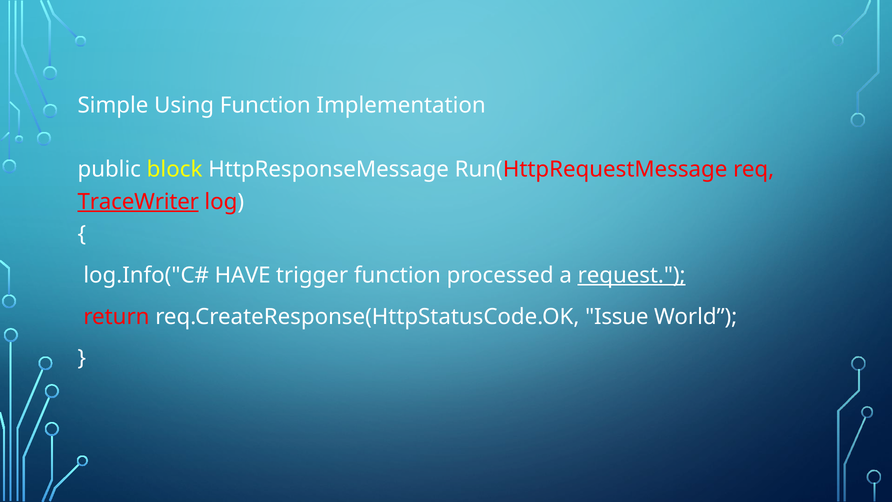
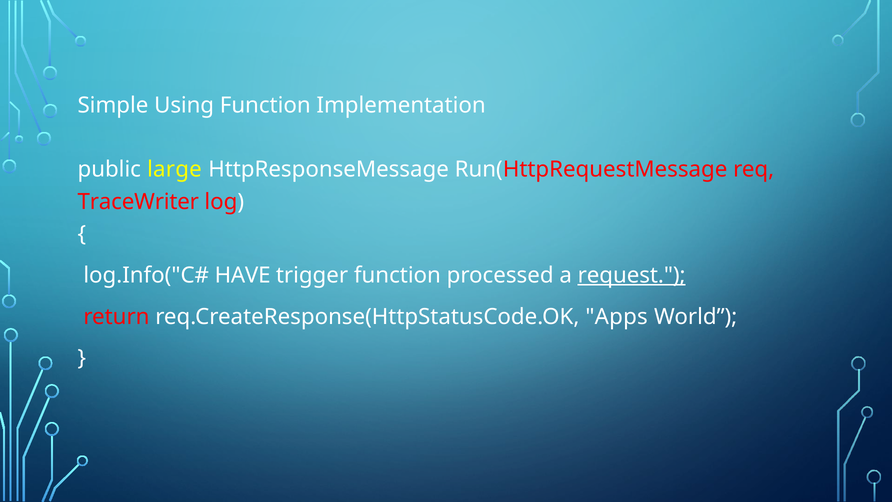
block: block -> large (174, 170)
TraceWriter underline: present -> none (138, 202)
Issue: Issue -> Apps (617, 317)
